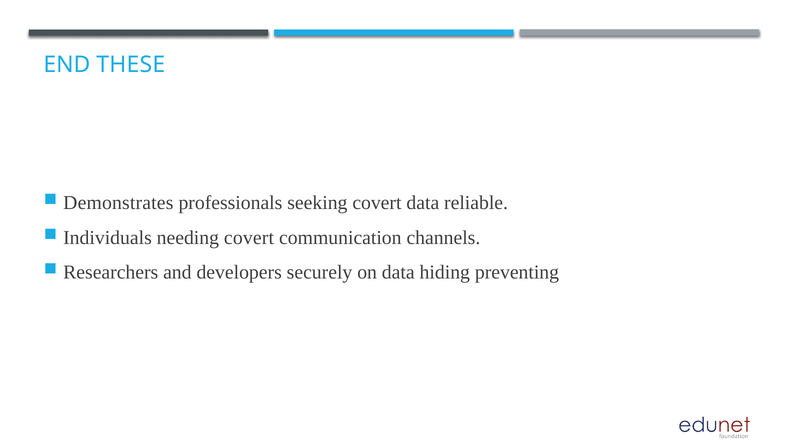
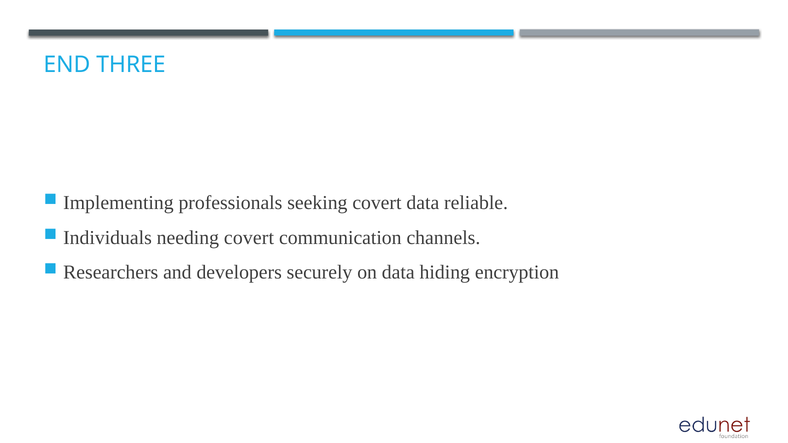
THESE: THESE -> THREE (131, 64)
Demonstrates: Demonstrates -> Implementing (118, 203)
preventing: preventing -> encryption (517, 273)
